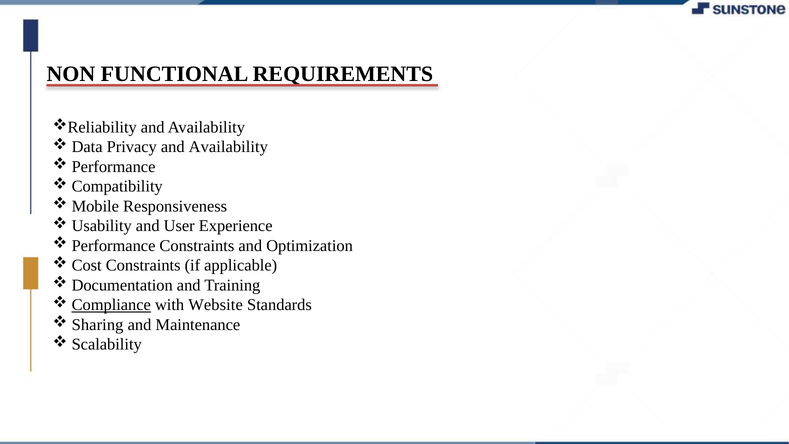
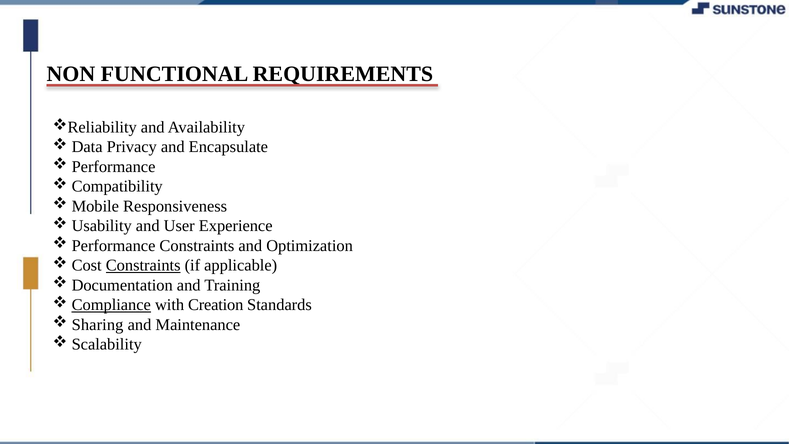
Privacy and Availability: Availability -> Encapsulate (228, 147)
Constraints underline: none -> present (143, 265)
Website: Website -> Creation (216, 305)
